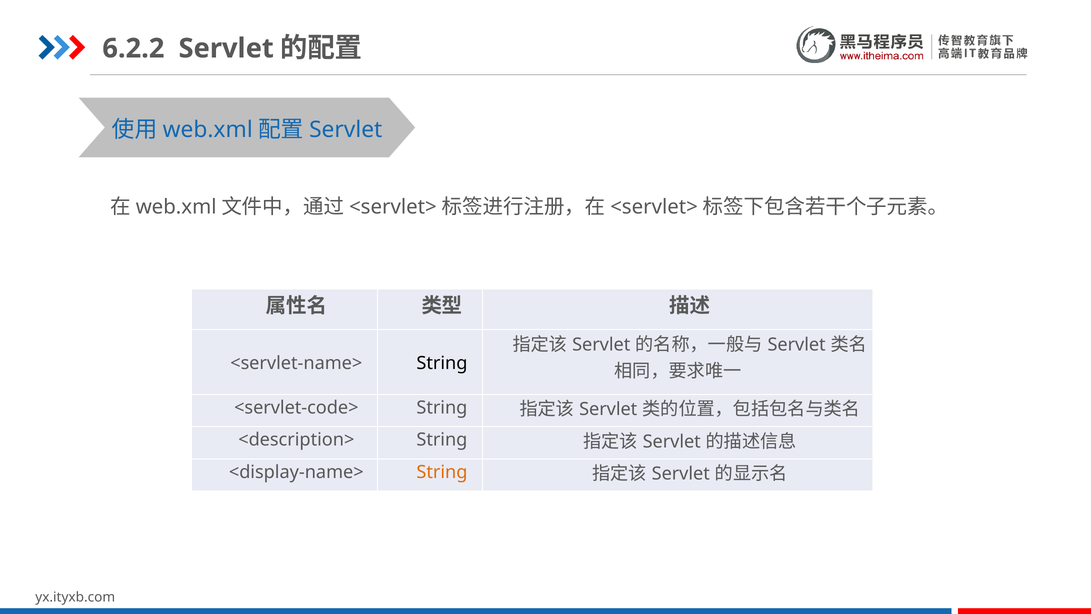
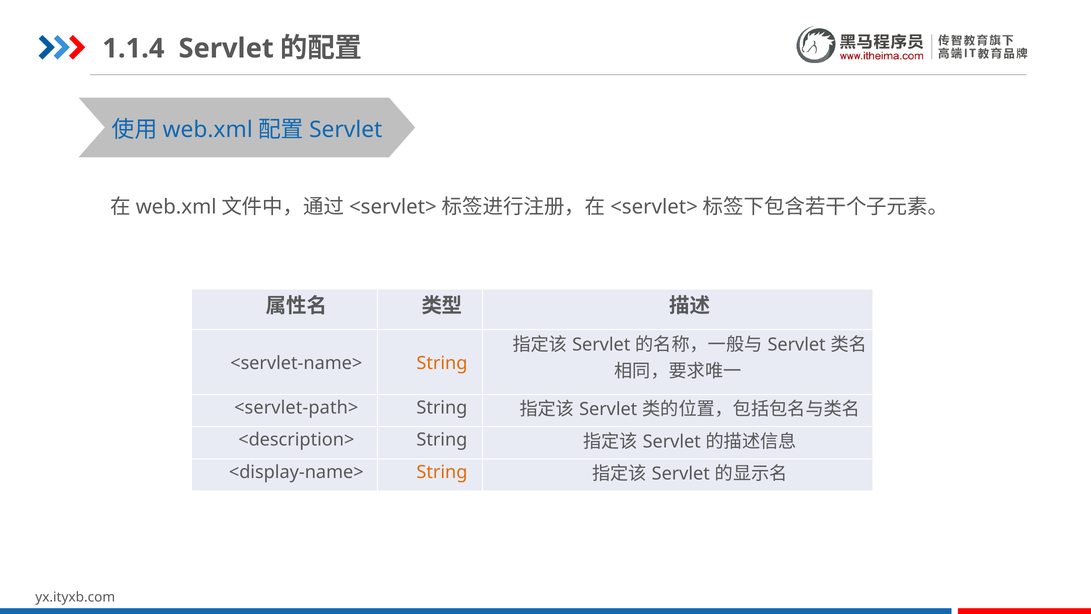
6.2.2: 6.2.2 -> 1.1.4 (133, 48)
String colour: black -> orange (442, 363)
<servlet-code>: <servlet-code> -> <servlet-path> (296, 407)
